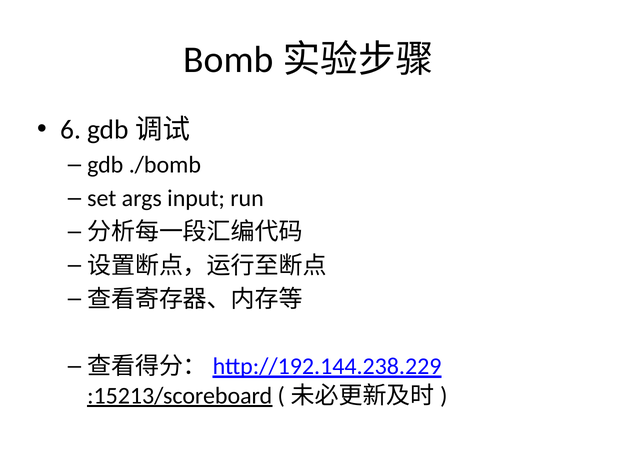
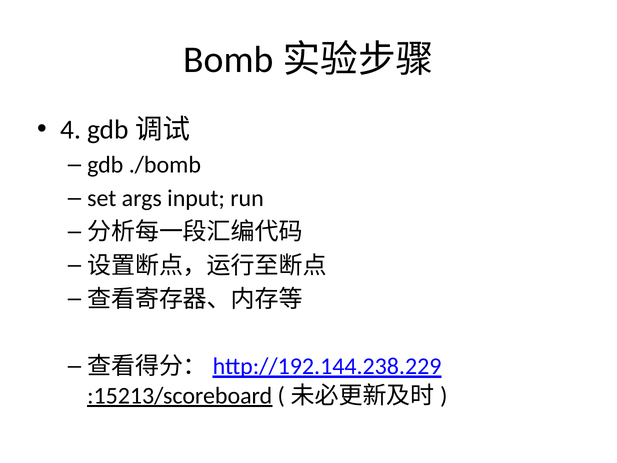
6: 6 -> 4 (71, 129)
